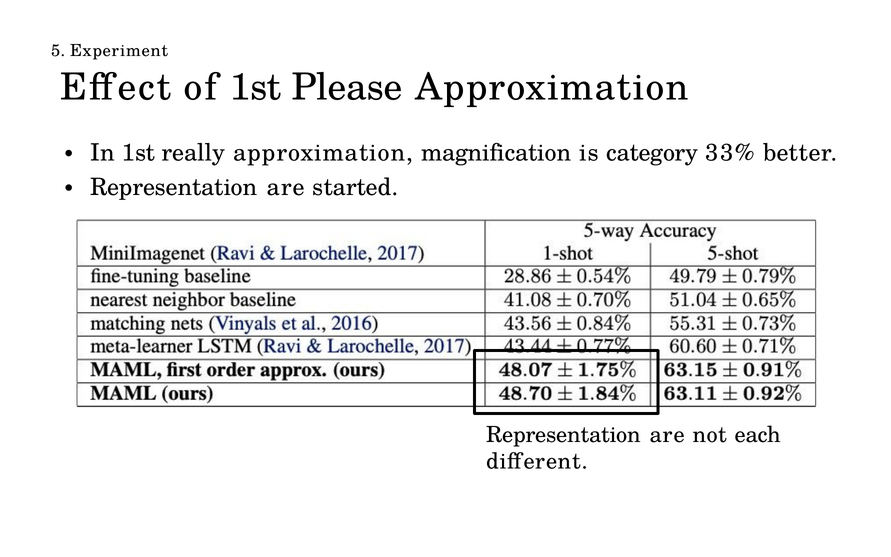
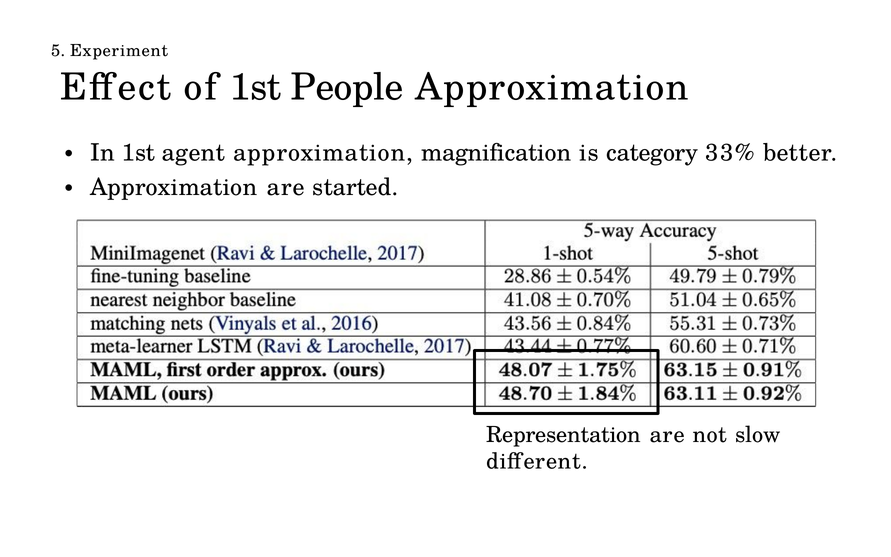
Please: Please -> People (347, 87)
really: really -> agent (193, 153)
Representation: Representation -> Approximation (174, 187)
each: each -> slow (758, 435)
